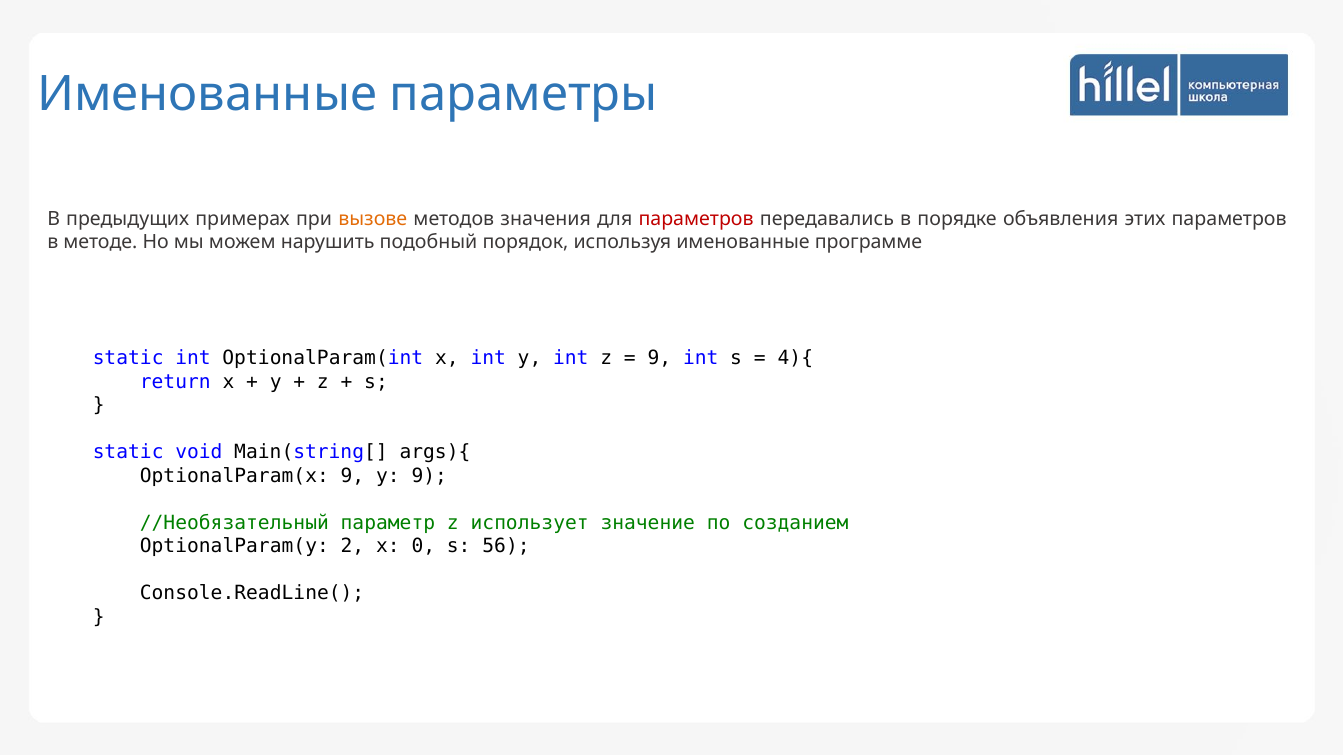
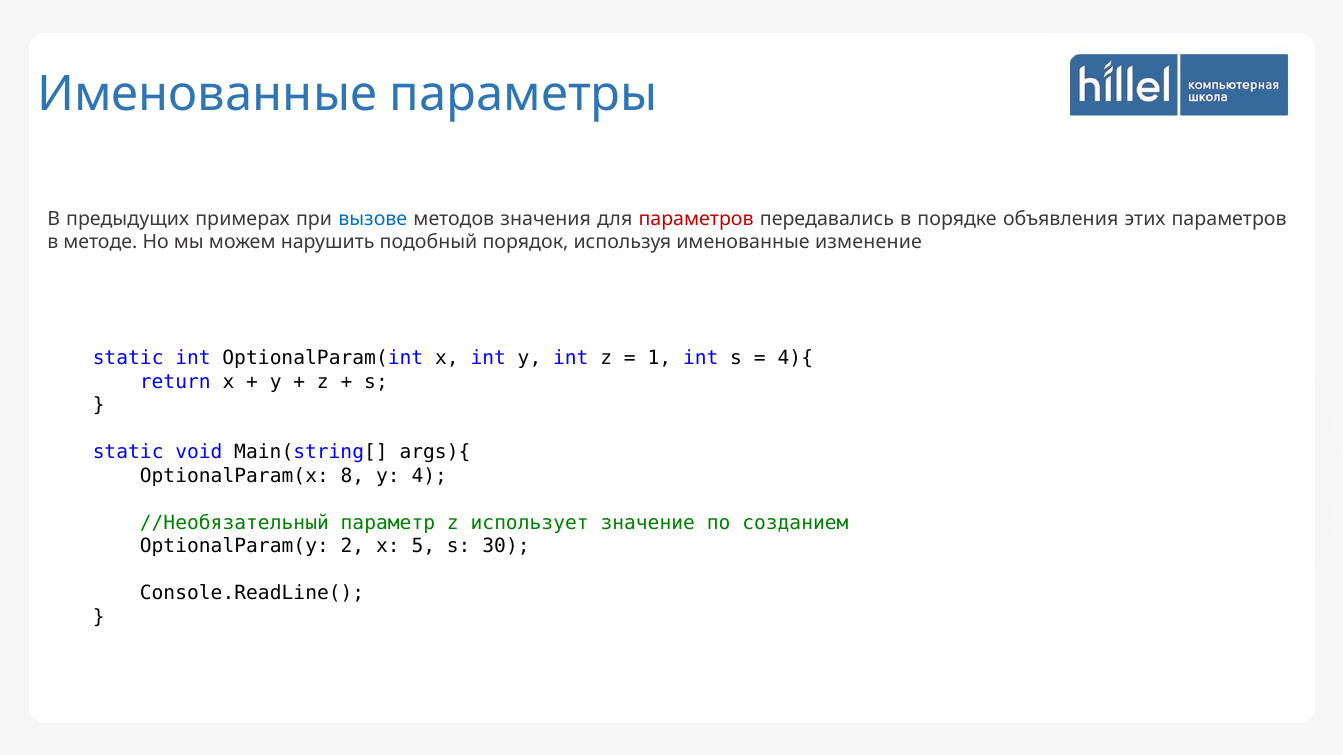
вызове colour: orange -> blue (373, 219)
программе: программе -> изменение (868, 243)
9: 9 -> 1 (659, 359)
OptionalParam(x 9: 9 -> 8 (352, 476)
y 9: 9 -> 4 (429, 476)
0: 0 -> 5 (423, 547)
56: 56 -> 30 (506, 547)
